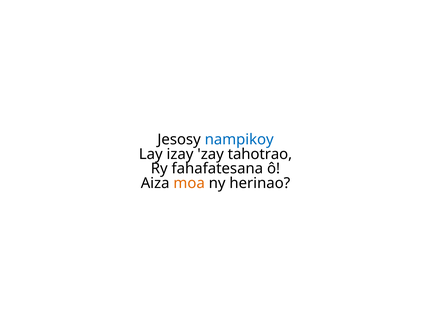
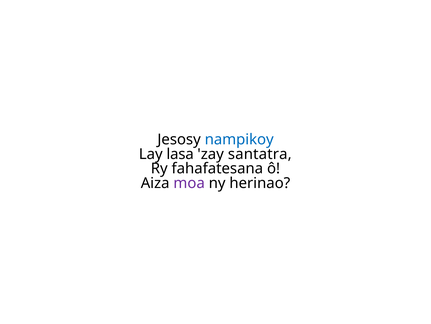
izay: izay -> lasa (180, 154)
tahotrao: tahotrao -> santatra (260, 154)
moa colour: orange -> purple (189, 183)
